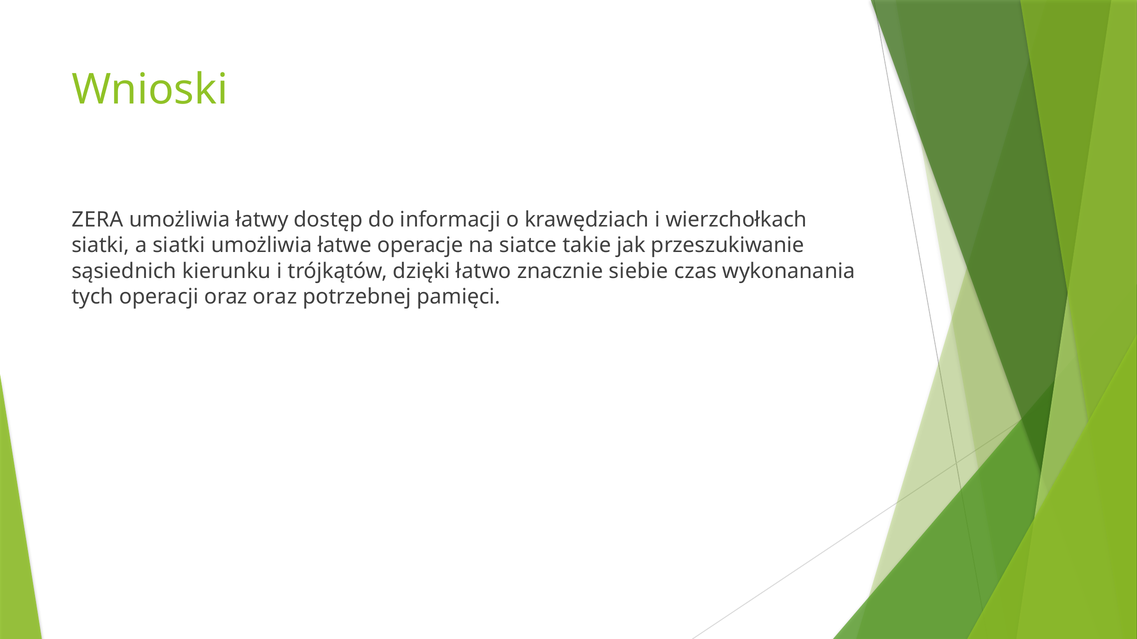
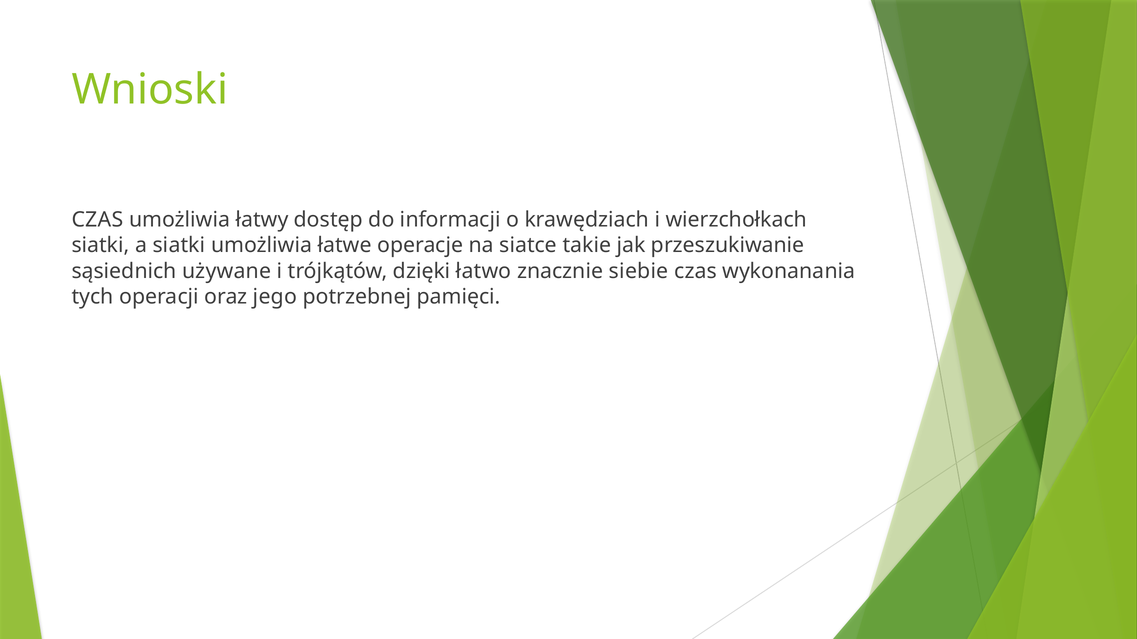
ZERA: ZERA -> CZAS (98, 220)
kierunku: kierunku -> używane (227, 271)
oraz oraz: oraz -> jego (275, 297)
